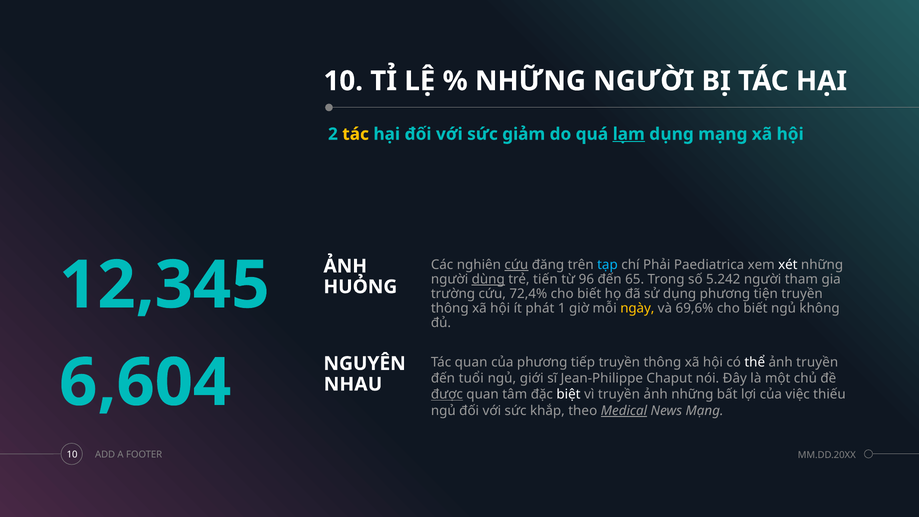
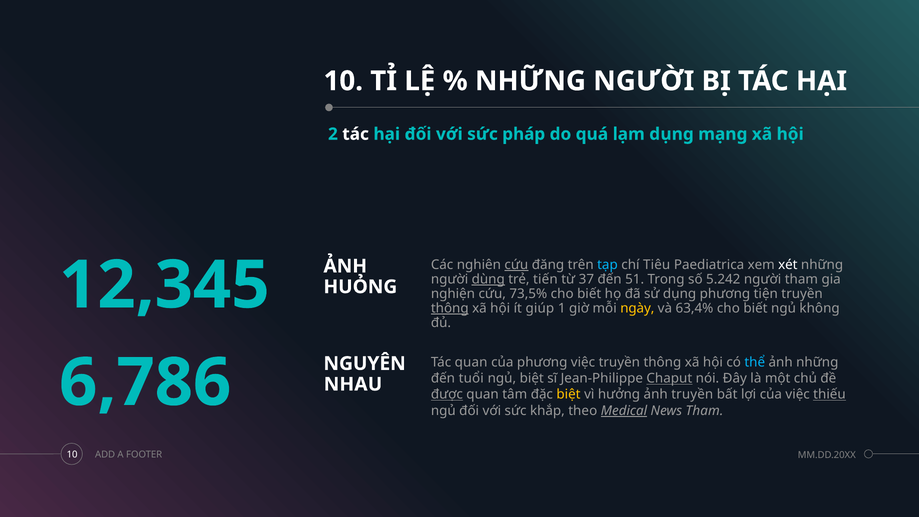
tác colour: yellow -> white (356, 134)
giảm: giảm -> pháp (524, 134)
lạm underline: present -> none (629, 134)
Phải: Phải -> Tiêu (657, 265)
96: 96 -> 37 (586, 279)
65: 65 -> 51 (635, 279)
trường: trường -> nghiện (453, 294)
72,4%: 72,4% -> 73,5% (528, 294)
thông underline: none -> present (450, 308)
phát: phát -> giúp (540, 308)
69,6%: 69,6% -> 63,4% (694, 308)
phương tiếp: tiếp -> việc (583, 362)
thể colour: white -> light blue (755, 362)
ảnh truyền: truyền -> những (817, 362)
6,604: 6,604 -> 6,786 (145, 383)
ngủ giới: giới -> biệt (532, 378)
Chaput underline: none -> present (669, 378)
biệt colour: white -> yellow (569, 394)
vì truyền: truyền -> hưởng (619, 394)
ảnh những: những -> truyền (692, 394)
thiếu underline: none -> present (829, 394)
News Mạng: Mạng -> Tham (704, 411)
